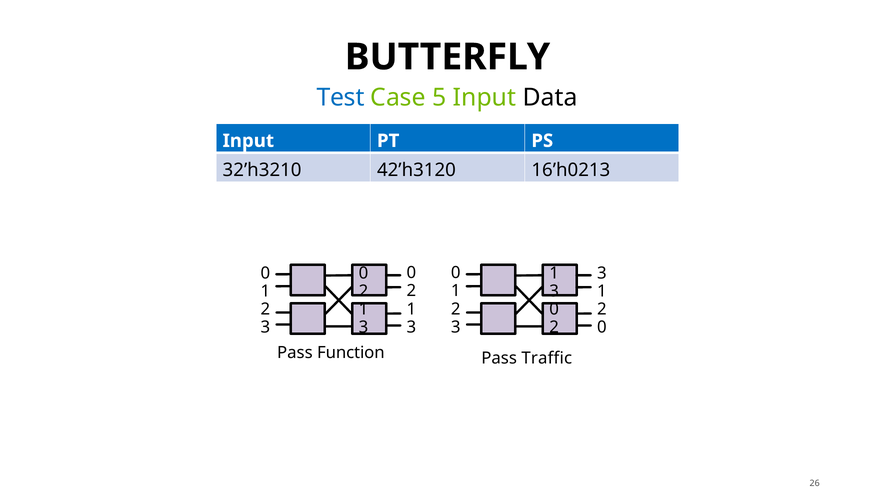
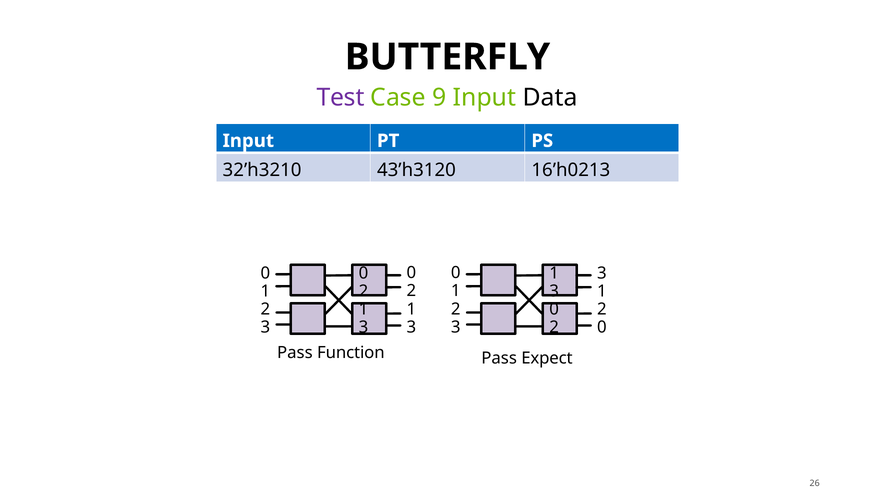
Test colour: blue -> purple (341, 97)
5: 5 -> 9 (439, 97)
42’h3120: 42’h3120 -> 43’h3120 (416, 170)
Traffic: Traffic -> Expect (547, 358)
